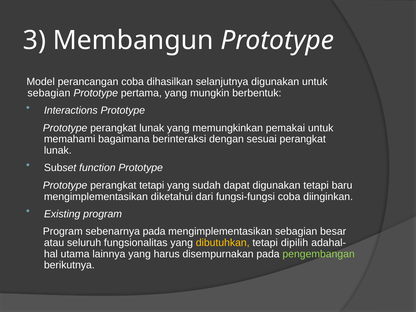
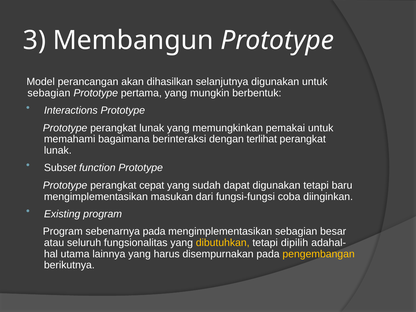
perancangan coba: coba -> akan (133, 82)
sesuai: sesuai -> terlihat (262, 139)
perangkat tetapi: tetapi -> cepat (152, 185)
diketahui: diketahui -> masukan (172, 197)
pengembangan colour: light green -> yellow (319, 254)
